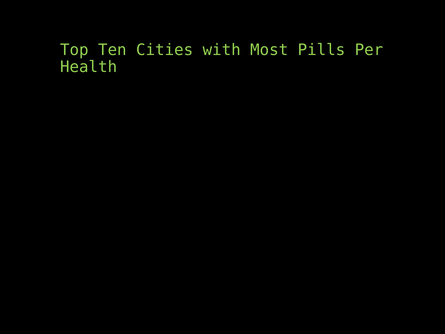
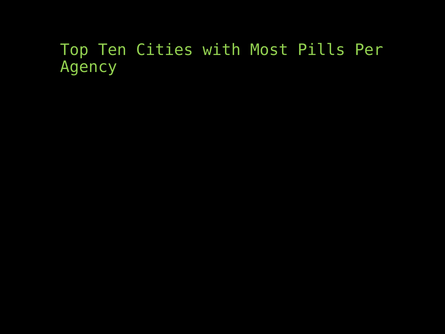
Health: Health -> Agency (89, 67)
